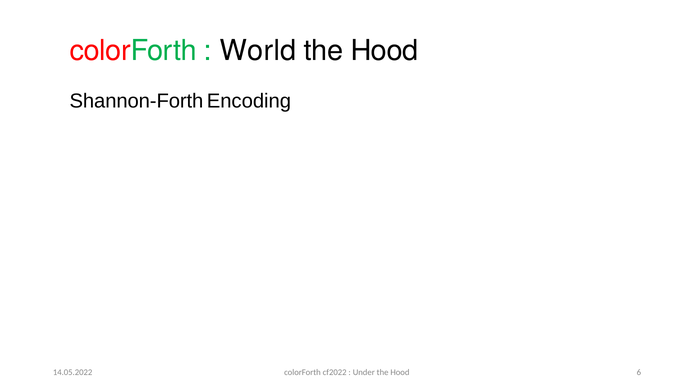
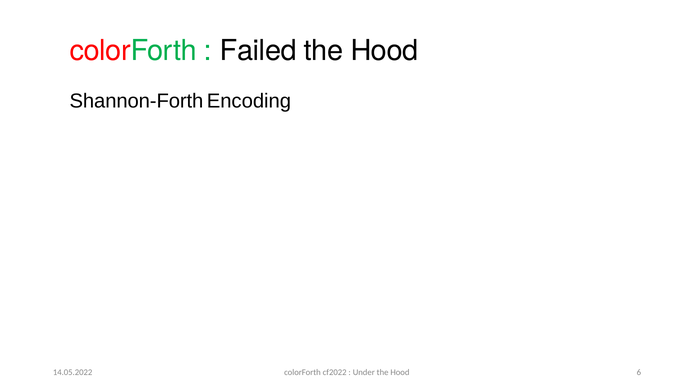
World: World -> Failed (258, 51)
